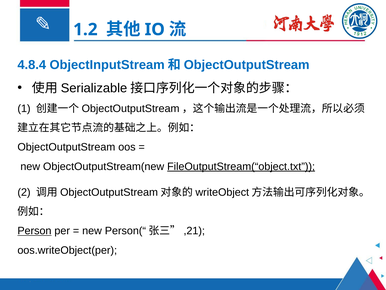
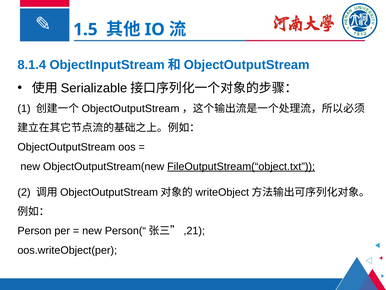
1.2: 1.2 -> 1.5 (85, 29)
4.8.4: 4.8.4 -> 8.1.4 (32, 65)
Person underline: present -> none (34, 231)
